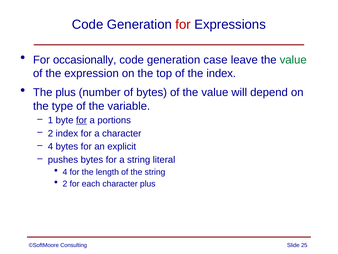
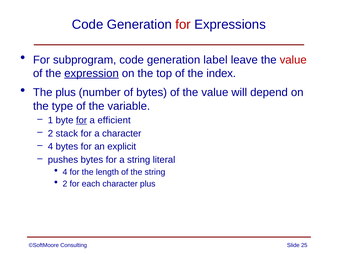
occasionally: occasionally -> subprogram (85, 60)
case: case -> label (215, 60)
value colour: green -> red (293, 60)
expression underline: none -> present (92, 73)
portions: portions -> efficient (114, 120)
2 index: index -> stack (67, 133)
